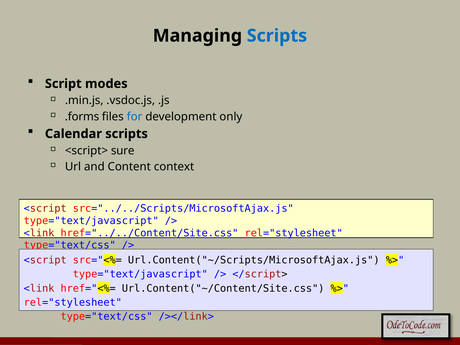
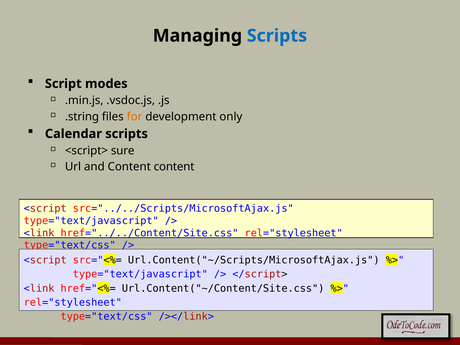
.forms: .forms -> .string (82, 117)
for colour: blue -> orange (135, 117)
Content context: context -> content (174, 167)
